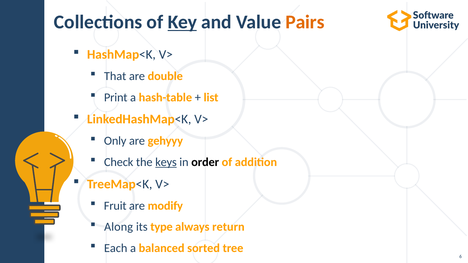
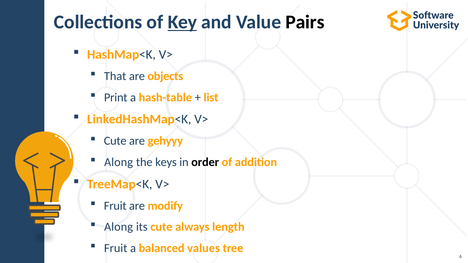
Pairs colour: orange -> black (305, 22)
double: double -> objects (165, 76)
Only: Only -> Cute (115, 141)
Check: Check -> Along (119, 162)
keys underline: present -> none (166, 162)
its type: type -> cute (161, 227)
return: return -> length (228, 227)
Each: Each -> Fruit (116, 248)
sorted: sorted -> values (204, 248)
